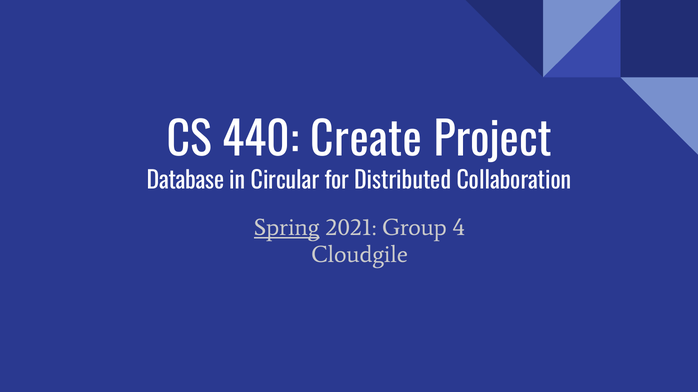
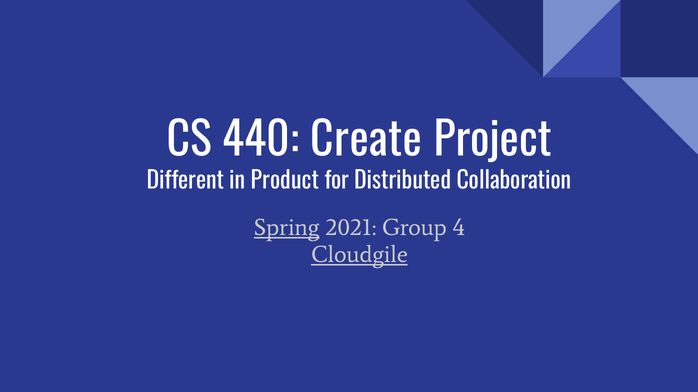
Database: Database -> Different (185, 181)
Circular: Circular -> Product (285, 181)
Cloudgile underline: none -> present (359, 255)
